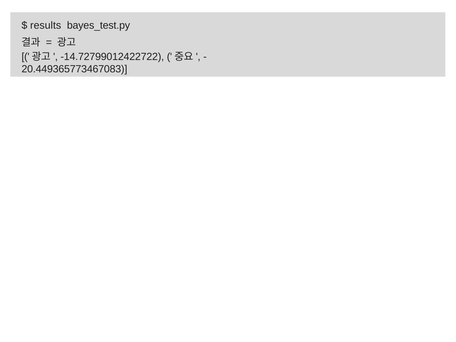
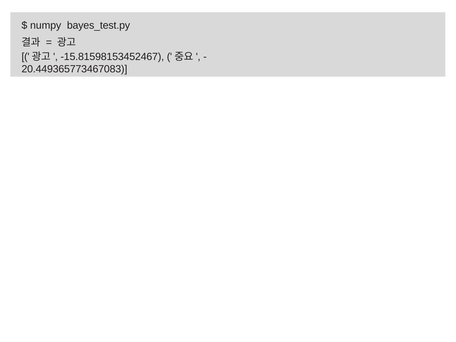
results: results -> numpy (46, 26)
-14.72799012422722: -14.72799012422722 -> -15.81598153452467 (112, 57)
